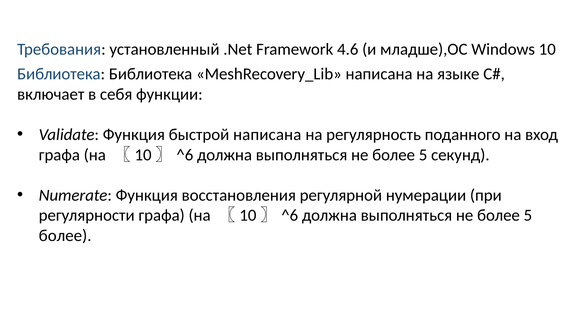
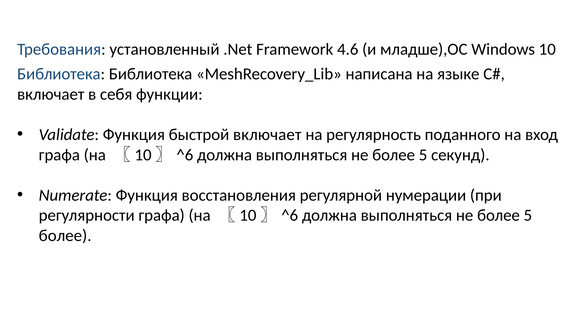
быстрой написана: написана -> включает (267, 135)
